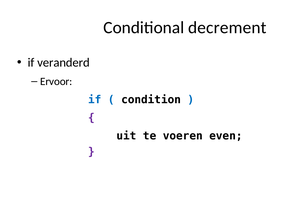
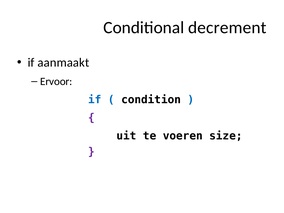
veranderd: veranderd -> aanmaakt (63, 63)
even: even -> size (226, 136)
